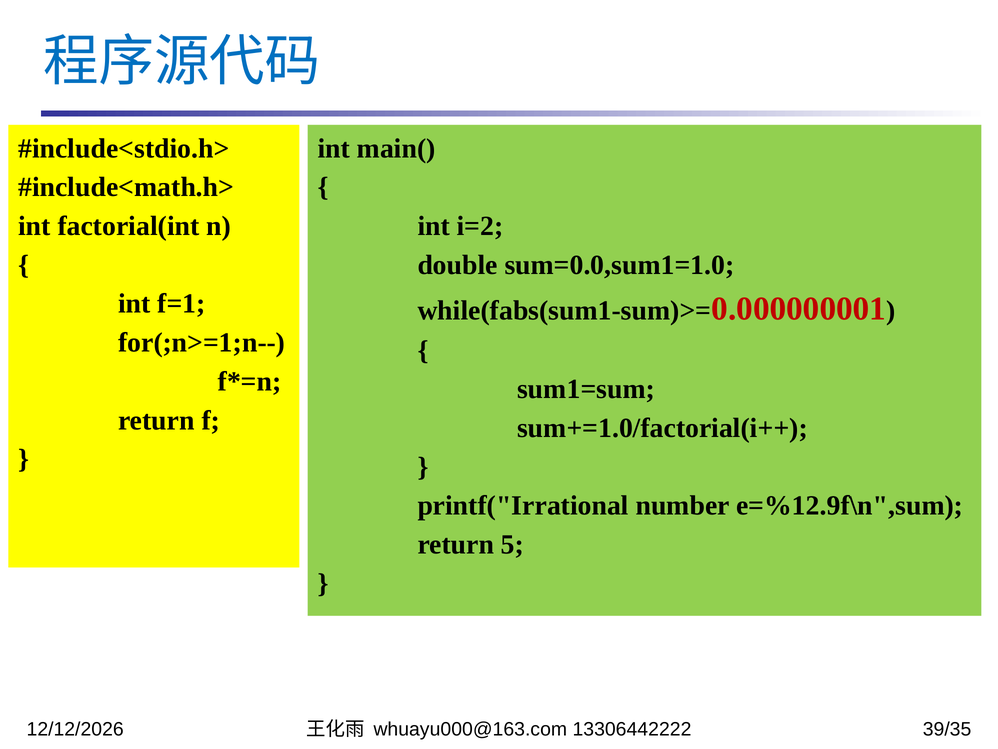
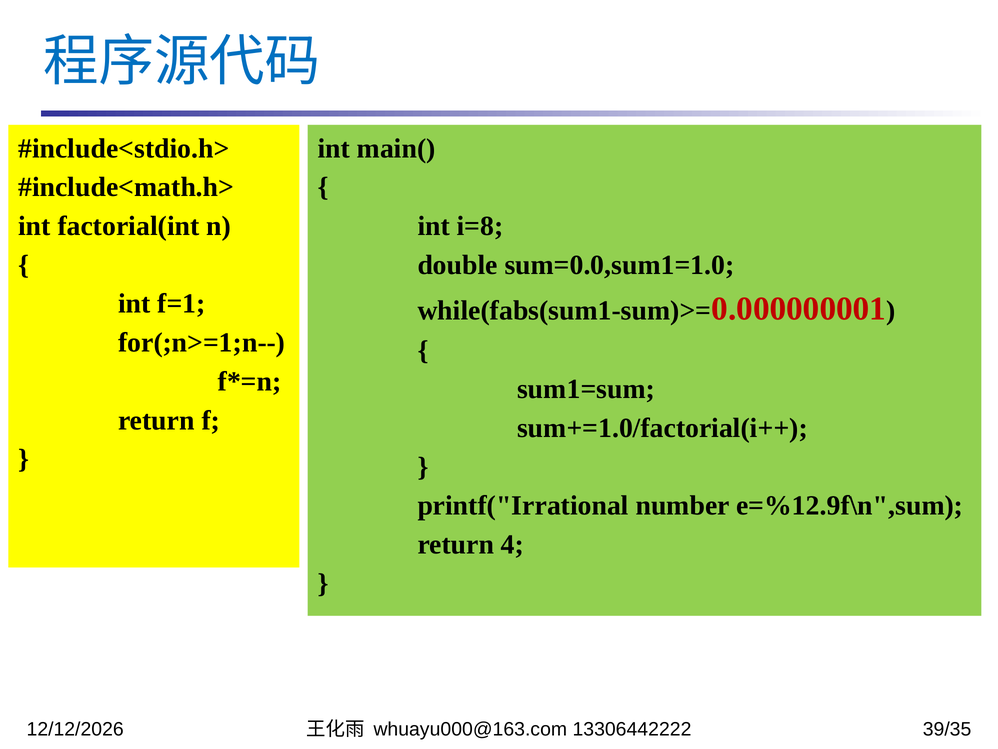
i=2: i=2 -> i=8 (480, 226)
5: 5 -> 4 (512, 544)
